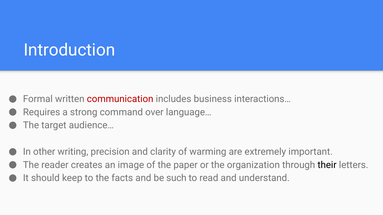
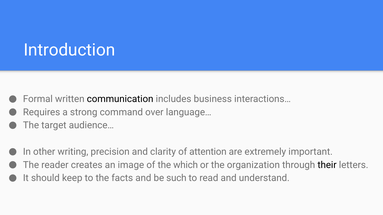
communication colour: red -> black (120, 99)
warming: warming -> attention (208, 152)
paper: paper -> which (186, 165)
